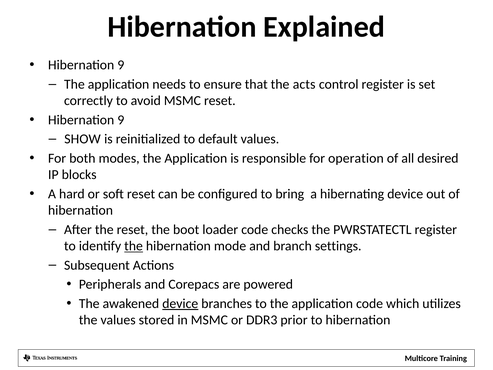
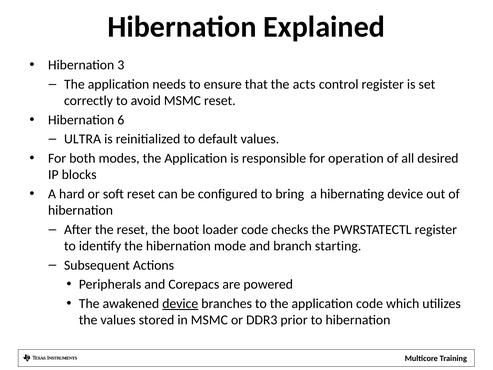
9: 9 -> 3 (121, 65)
9: 9 -> 6 (121, 120)
SHOW: SHOW -> ULTRA (83, 139)
the underline: present -> none (134, 246)
settings: settings -> starting (338, 246)
